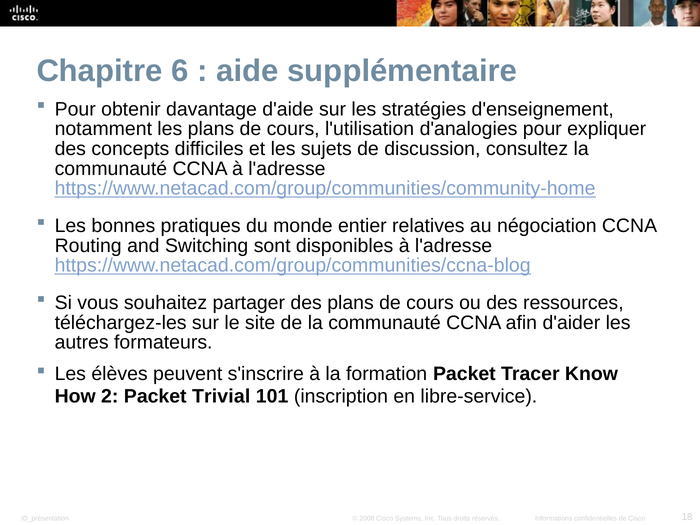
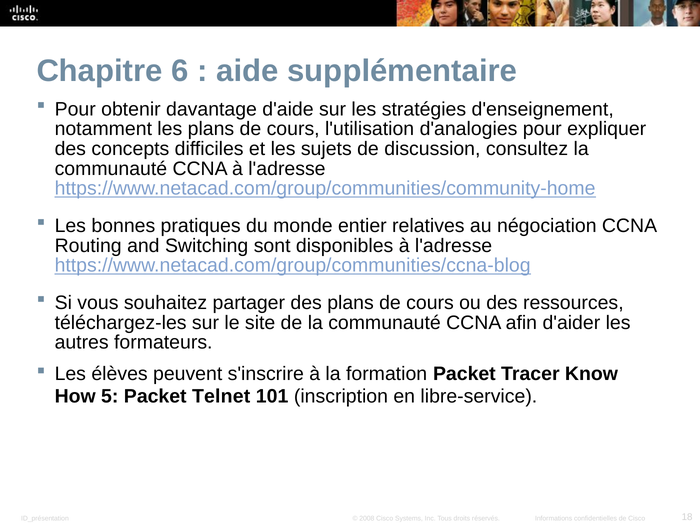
2: 2 -> 5 (110, 396)
Trivial: Trivial -> Telnet (221, 396)
